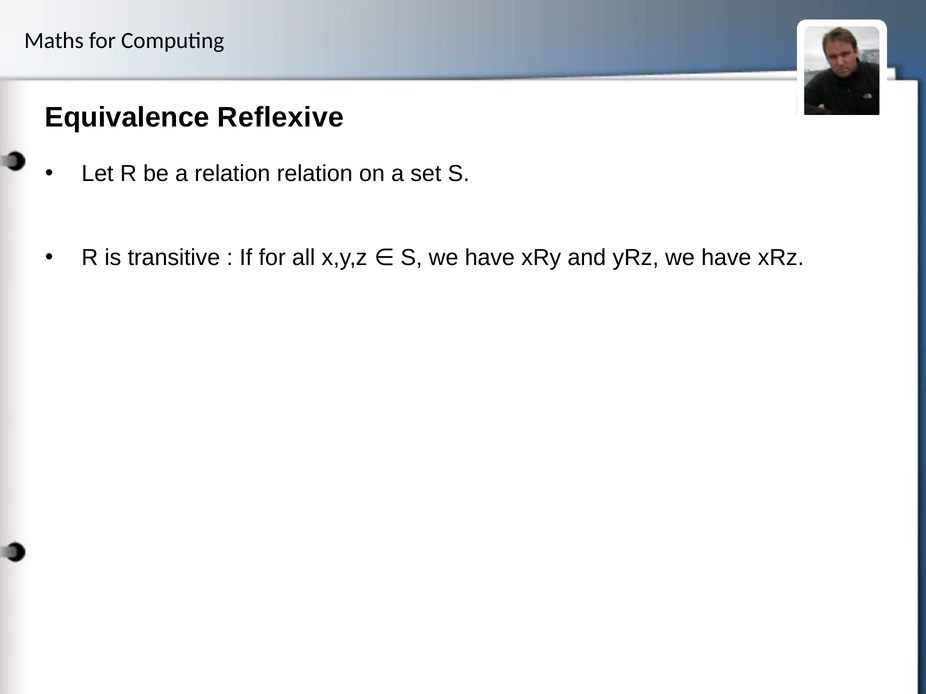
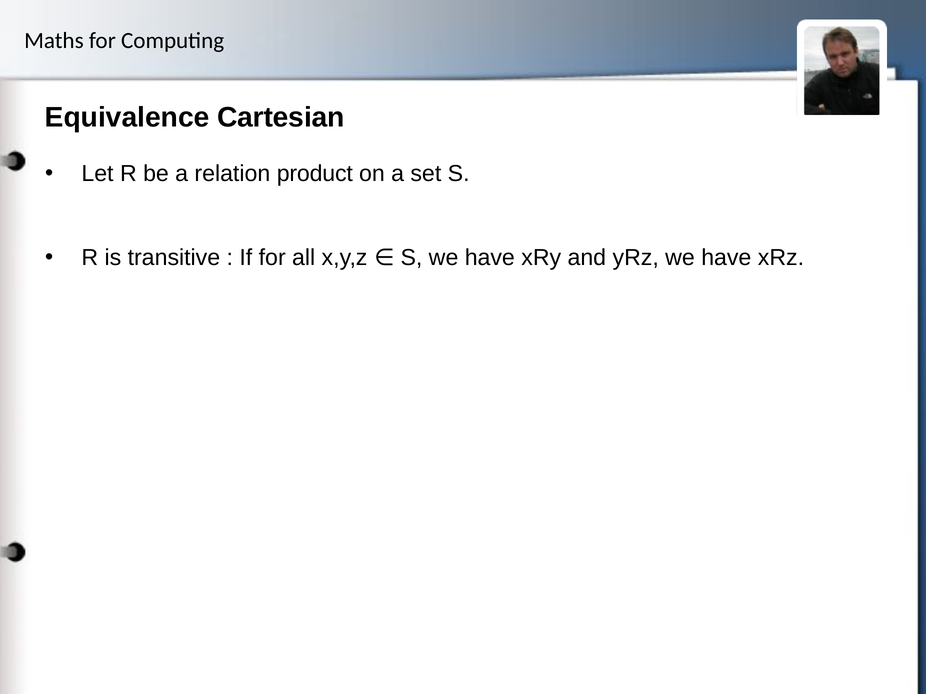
Reflexive: Reflexive -> Cartesian (281, 118)
relation relation: relation -> product (315, 174)
